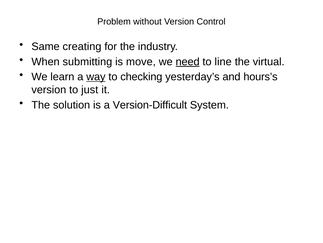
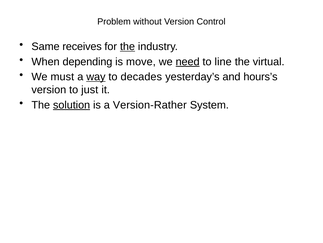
creating: creating -> receives (82, 47)
the underline: none -> present (127, 47)
submitting: submitting -> depending (87, 62)
learn: learn -> must (62, 77)
checking: checking -> decades (141, 77)
solution underline: none -> present (72, 105)
Version-Difficult: Version-Difficult -> Version-Rather (150, 105)
